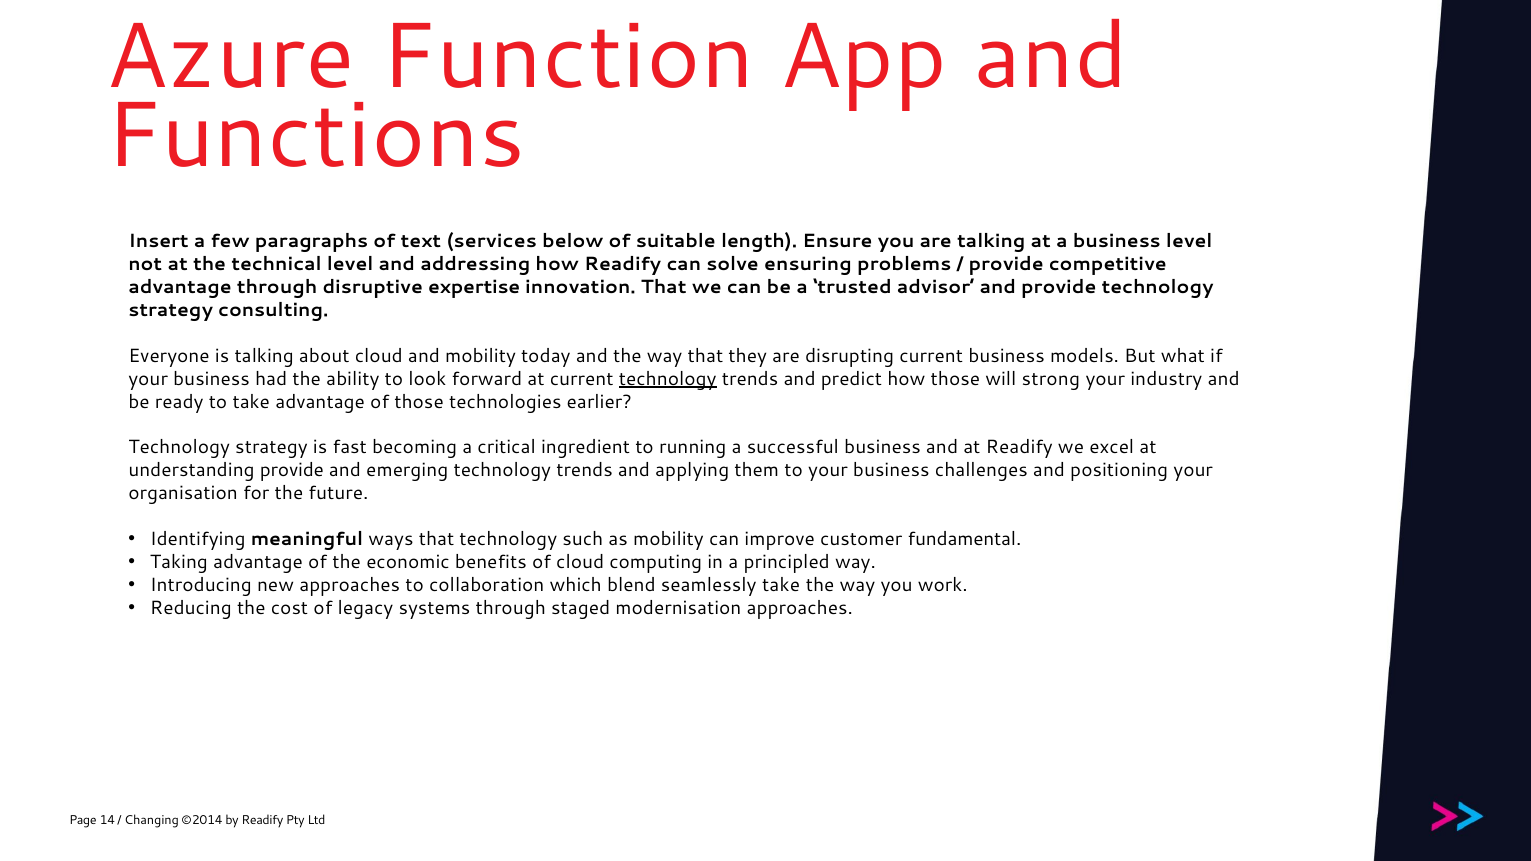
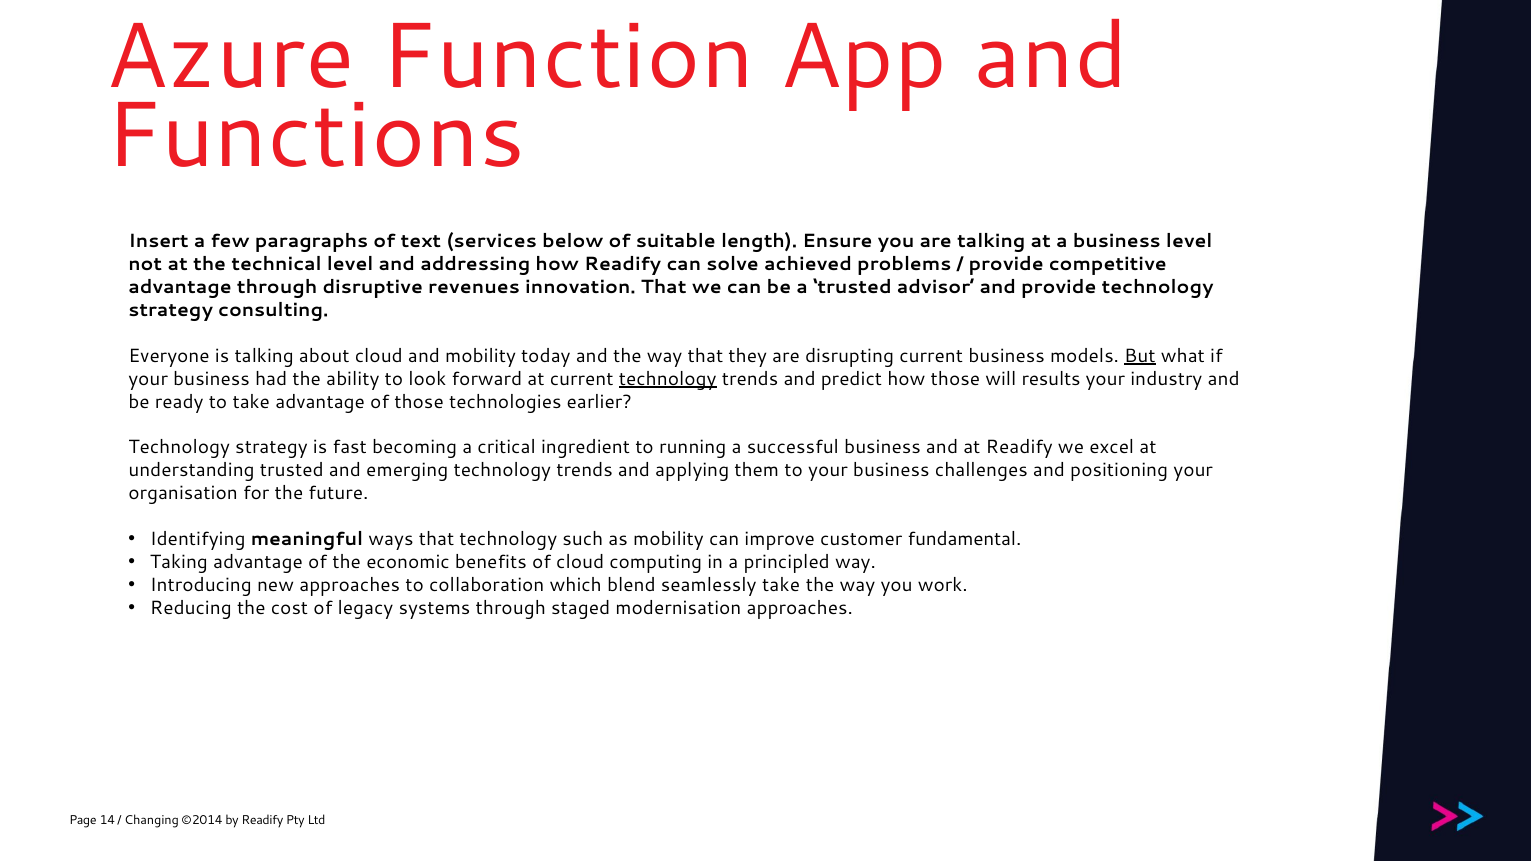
ensuring: ensuring -> achieved (808, 264)
expertise: expertise -> revenues (474, 287)
But underline: none -> present (1140, 356)
strong: strong -> results (1051, 379)
understanding provide: provide -> trusted (292, 471)
